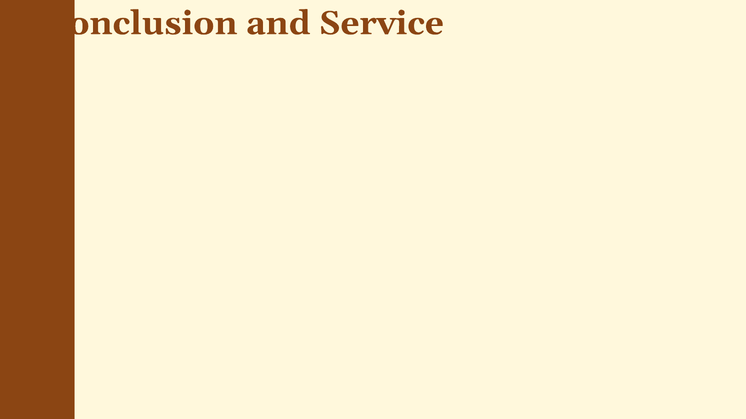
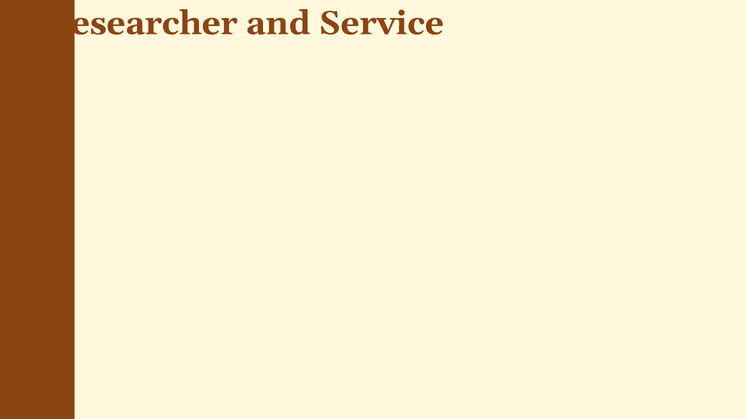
Conclusion: Conclusion -> Researcher (141, 23)
